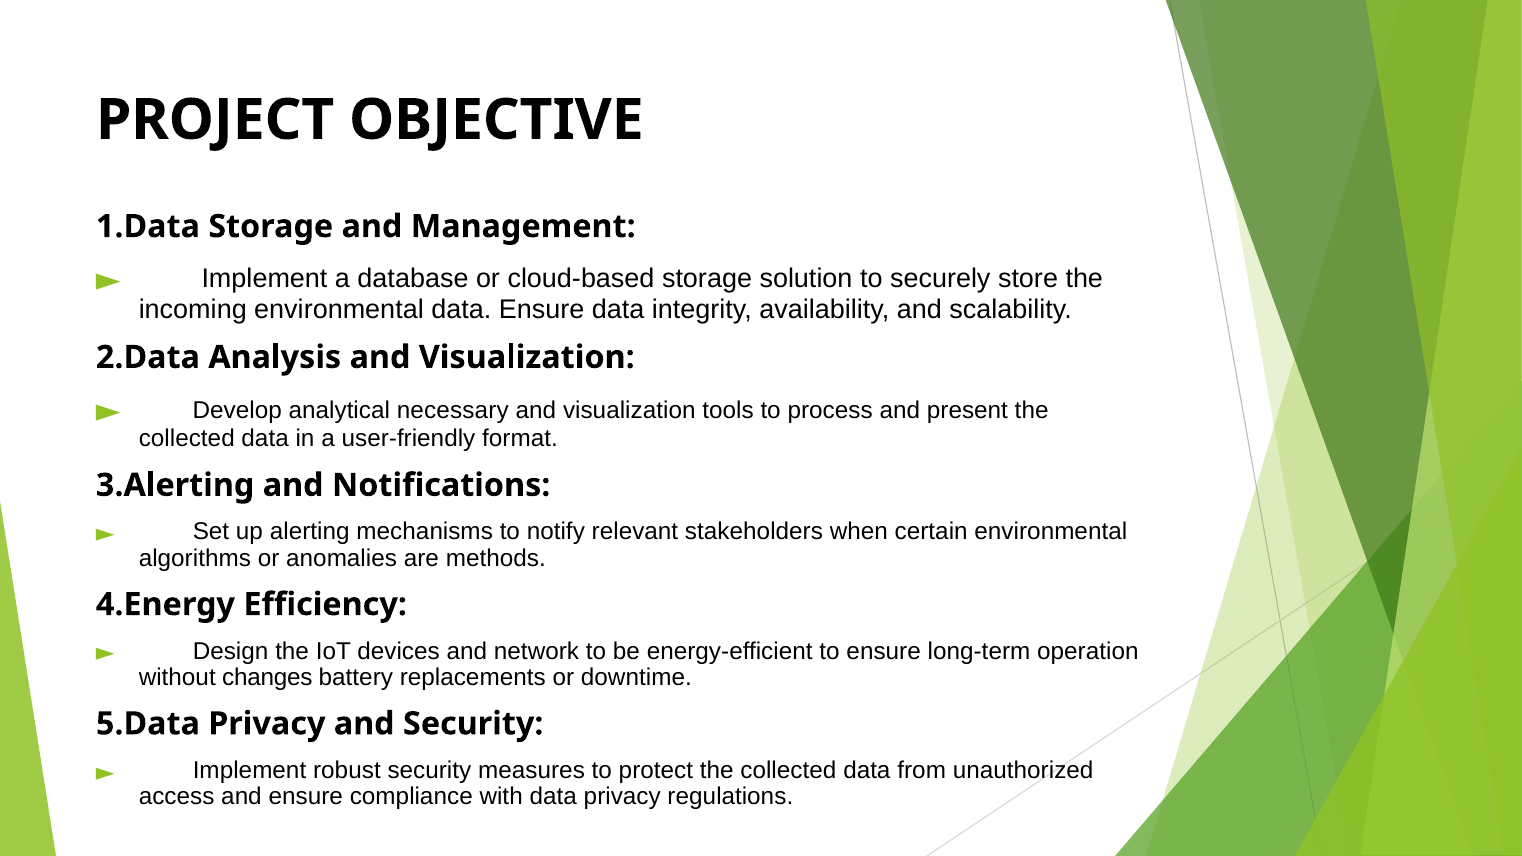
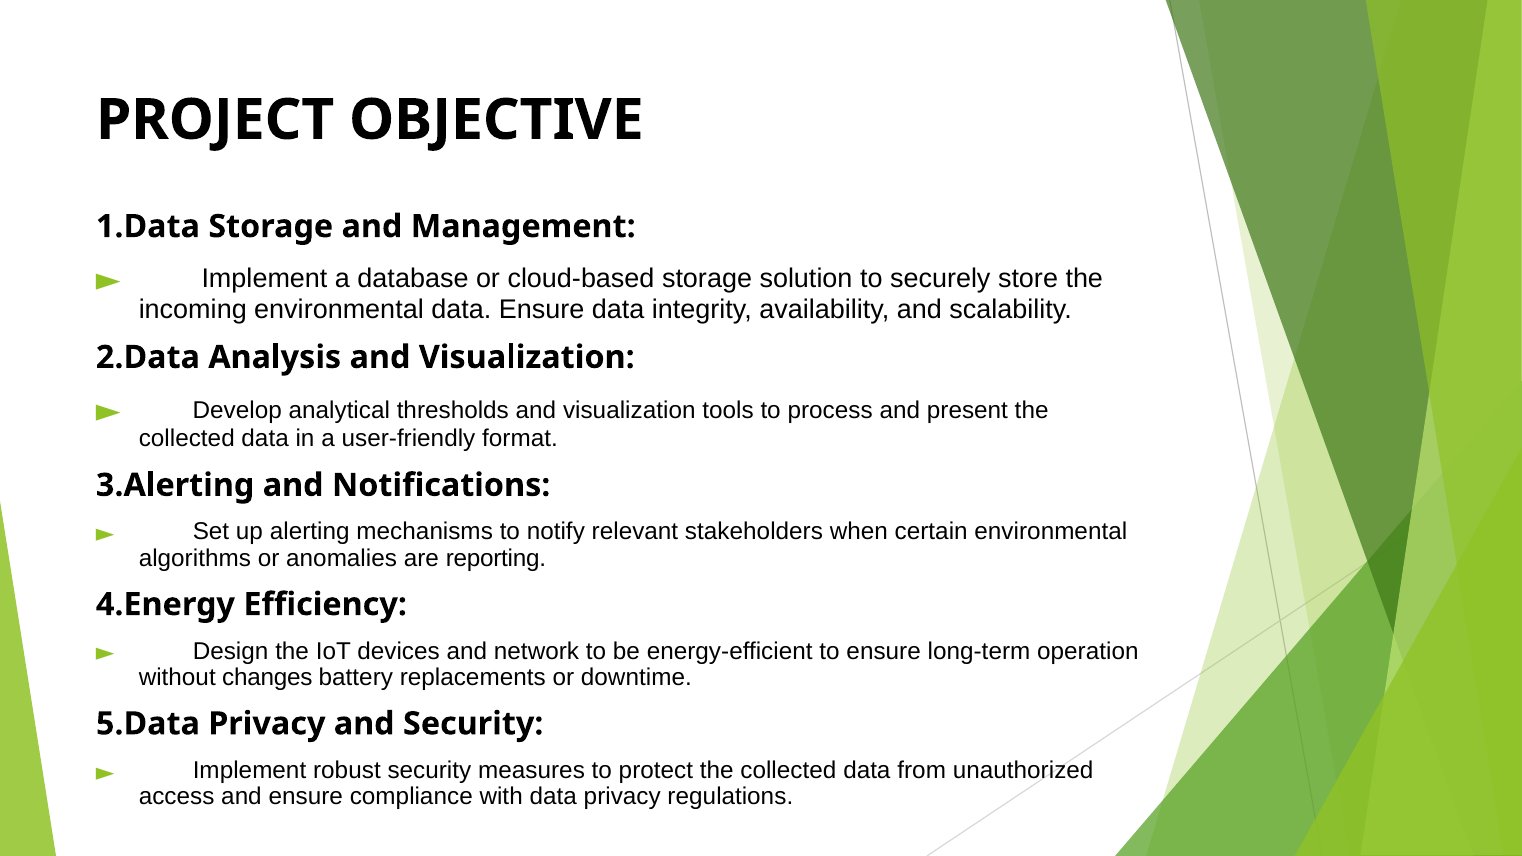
necessary: necessary -> thresholds (453, 411)
methods: methods -> reporting (496, 558)
